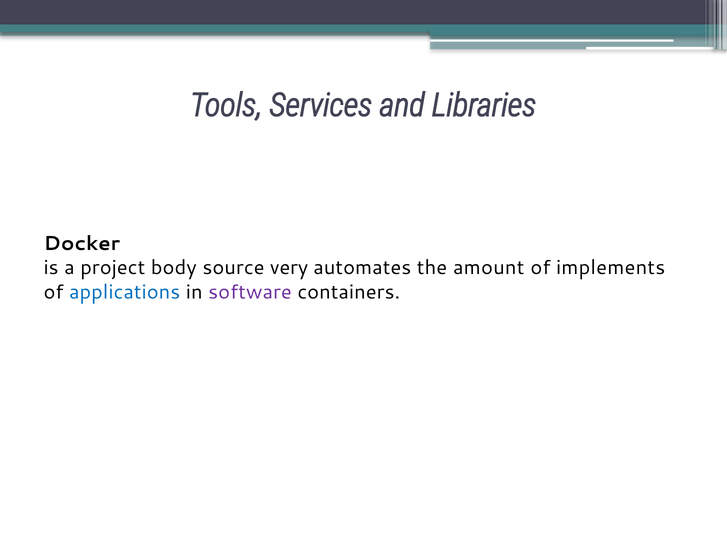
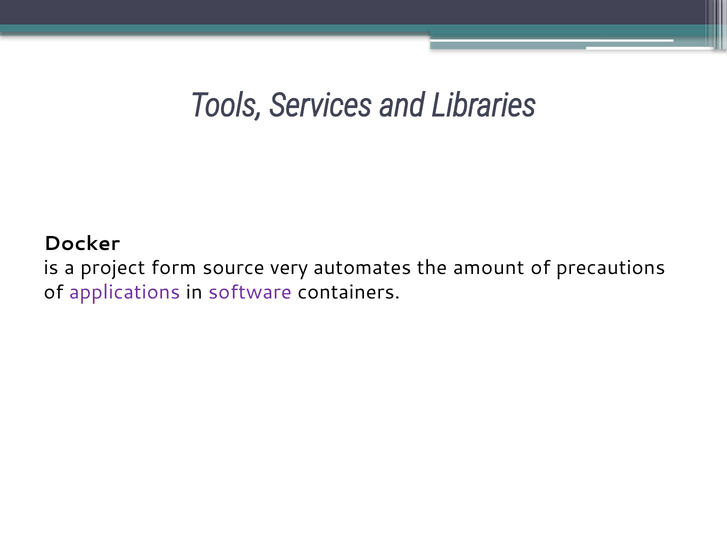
body: body -> form (174, 268)
implements: implements -> precautions (611, 268)
applications colour: blue -> purple (125, 292)
